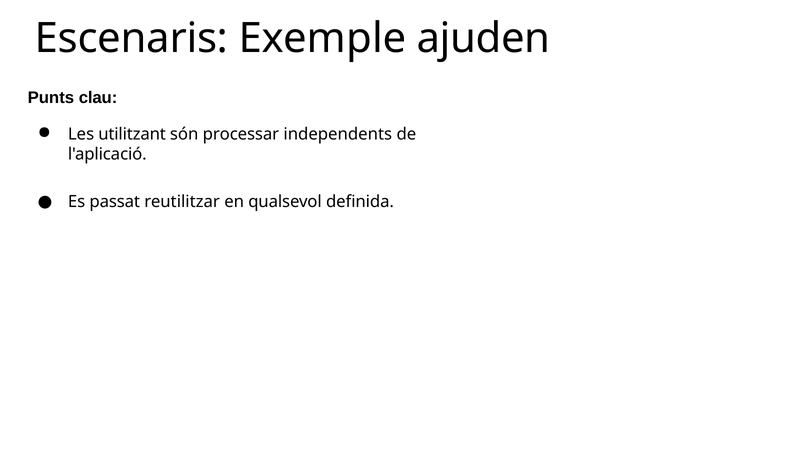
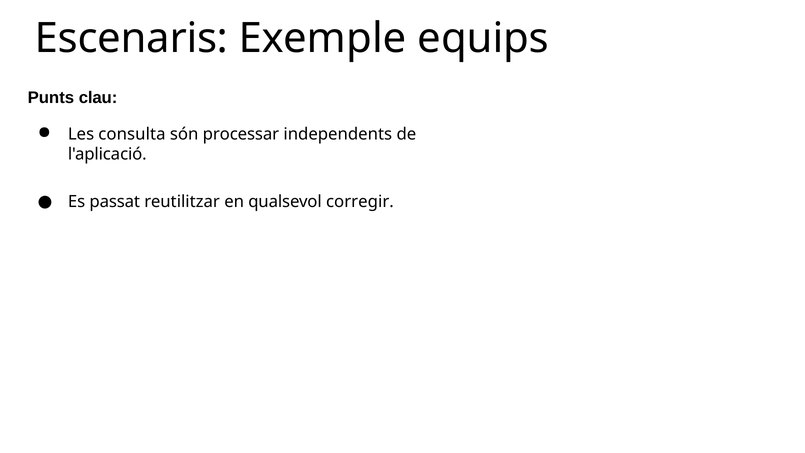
ajuden: ajuden -> equips (483, 38)
utilitzant: utilitzant -> consulta (132, 134)
definida: definida -> corregir (360, 201)
